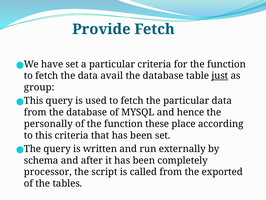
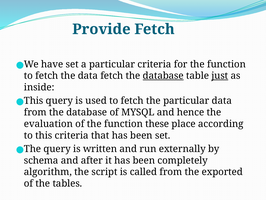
data avail: avail -> fetch (112, 76)
database underline: none -> present (163, 76)
group: group -> inside (39, 87)
personally: personally -> evaluation (48, 124)
processor: processor -> algorithm (48, 172)
